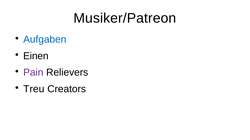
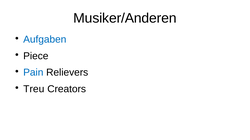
Musiker/Patreon: Musiker/Patreon -> Musiker/Anderen (125, 18)
Einen: Einen -> Piece (36, 56)
Pain colour: purple -> blue (33, 73)
